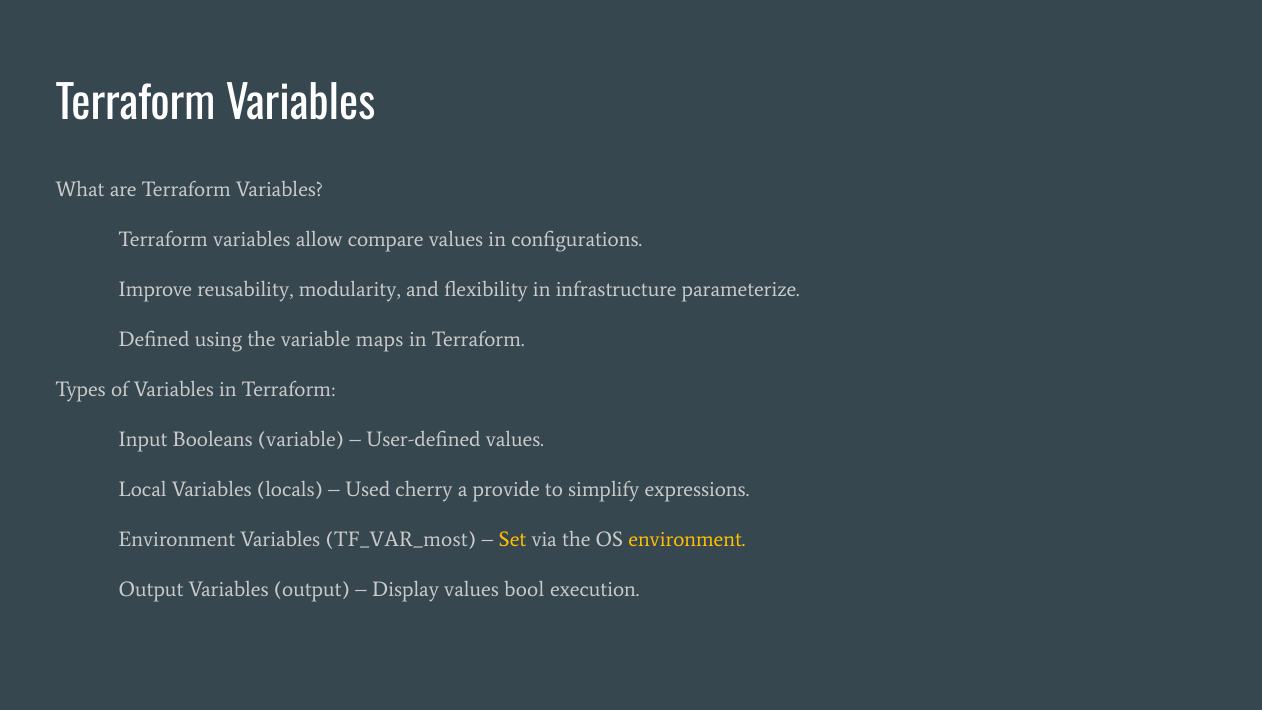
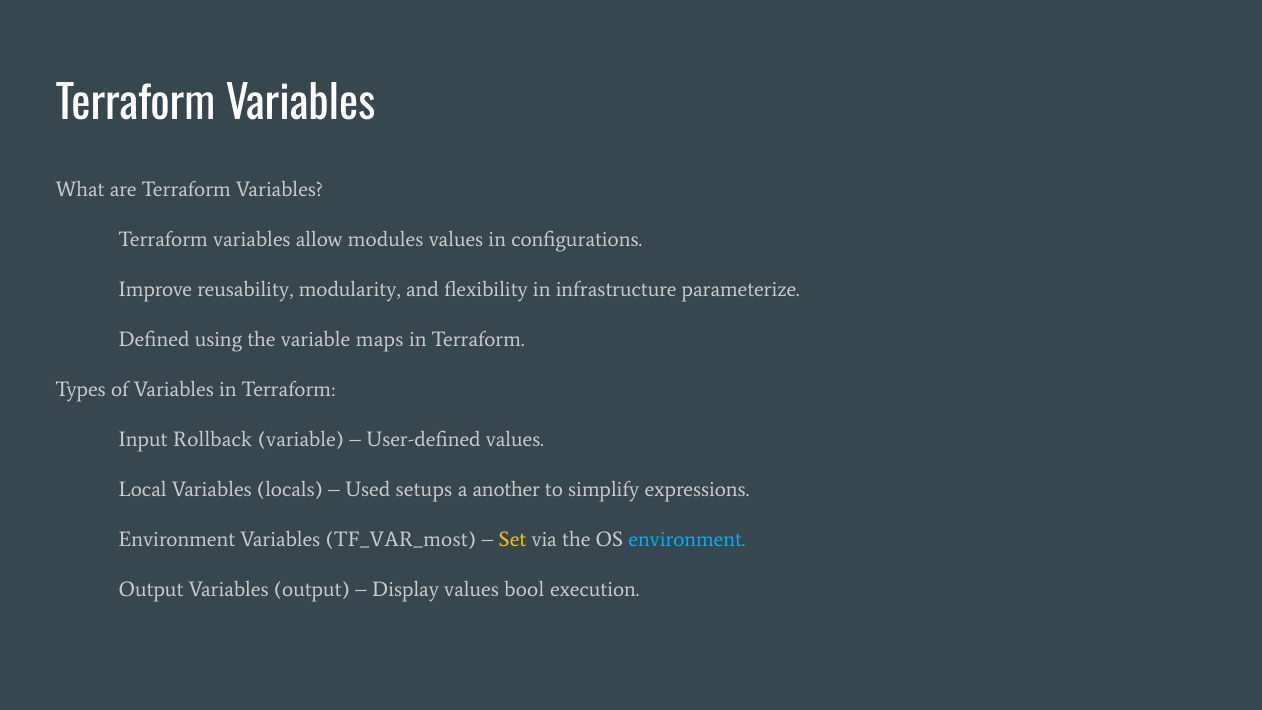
compare: compare -> modules (386, 240)
Booleans: Booleans -> Rollback (213, 440)
cherry: cherry -> setups (424, 490)
provide: provide -> another (506, 490)
environment colour: yellow -> light blue (687, 540)
